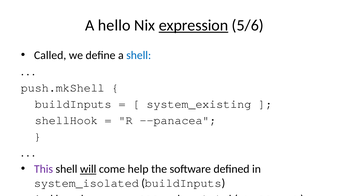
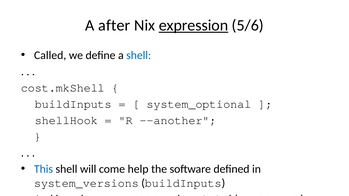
hello: hello -> after (114, 25)
push.mkShell: push.mkShell -> cost.mkShell (63, 88)
system_existing: system_existing -> system_optional (199, 104)
--panacea: --panacea -> --another (178, 120)
This colour: purple -> blue (44, 169)
will underline: present -> none (88, 169)
system_isolated: system_isolated -> system_versions (86, 183)
